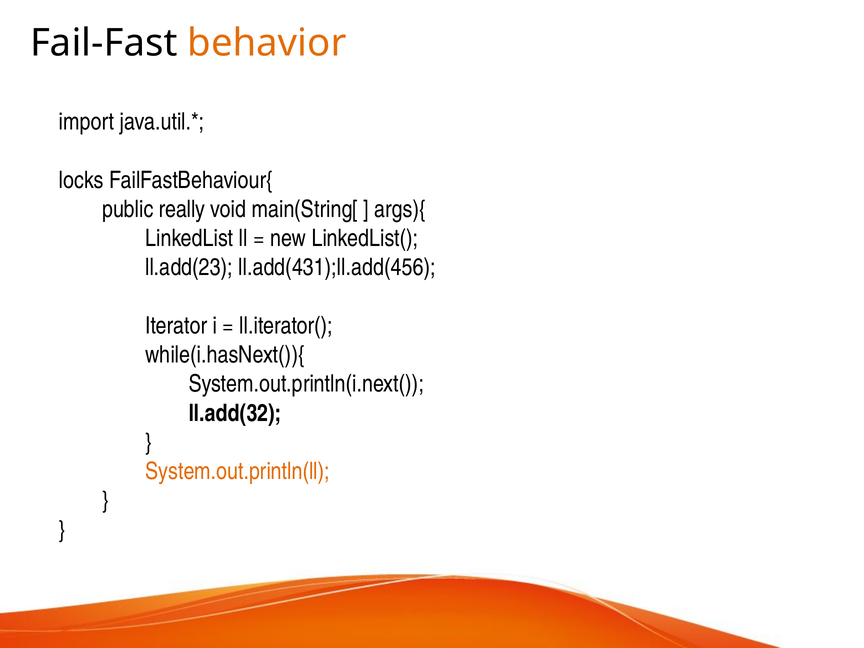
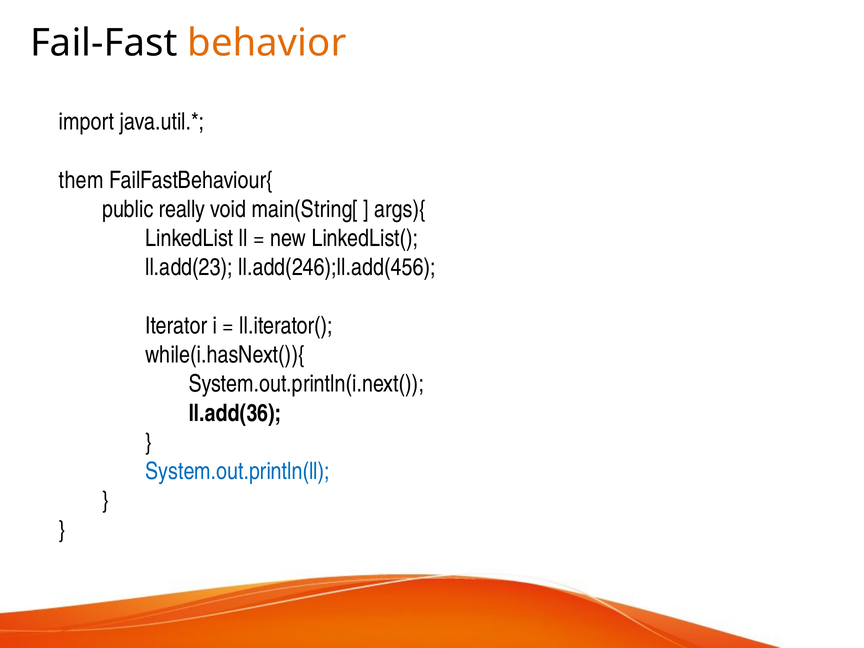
locks: locks -> them (81, 180)
ll.add(431);ll.add(456: ll.add(431);ll.add(456 -> ll.add(246);ll.add(456 (337, 268)
ll.add(32: ll.add(32 -> ll.add(36 (235, 413)
System.out.println(ll colour: orange -> blue (238, 471)
